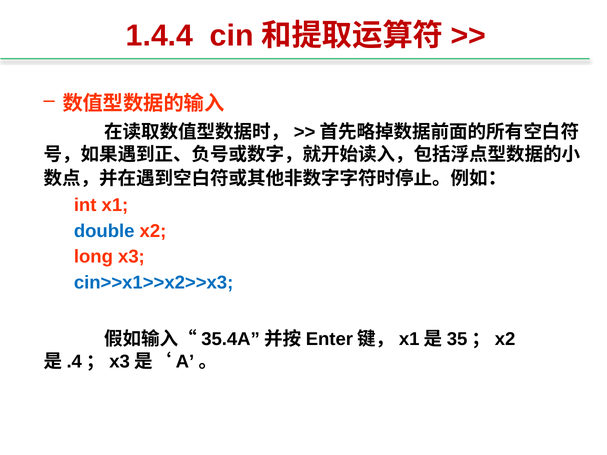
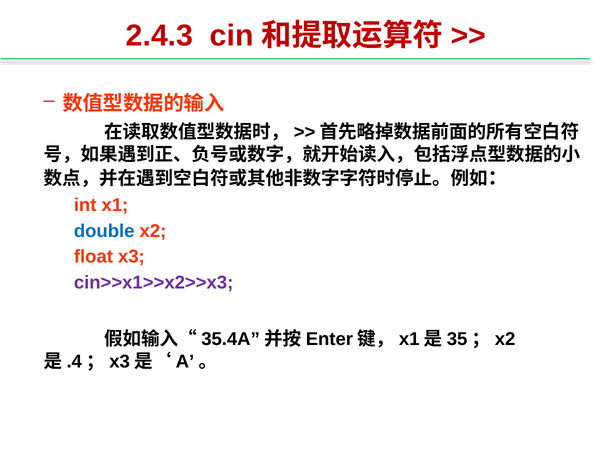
1.4.4: 1.4.4 -> 2.4.3 (160, 36)
long: long -> float (93, 257)
cin>>x1>>x2>>x3 colour: blue -> purple (154, 283)
